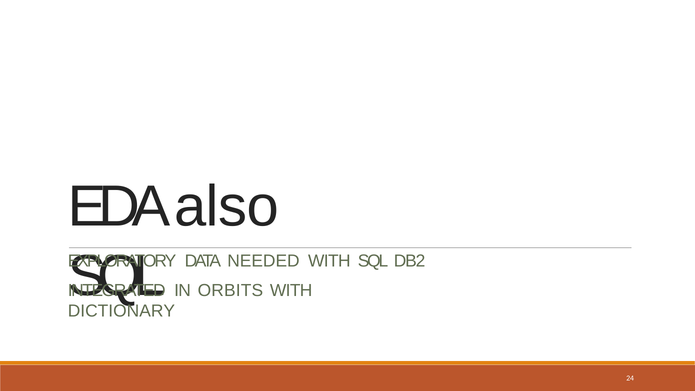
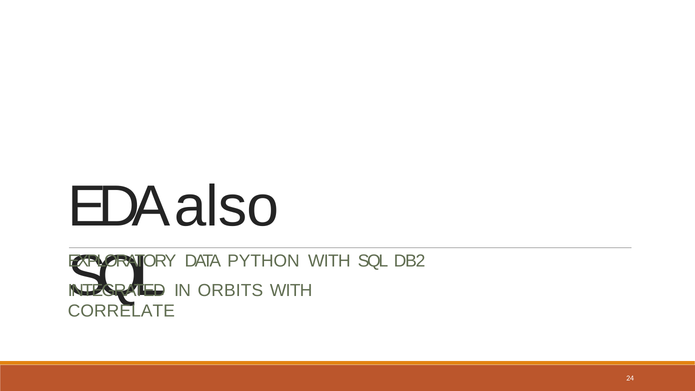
NEEDED: NEEDED -> PYTHON (263, 261)
DICTIONARY: DICTIONARY -> CORRELATE (121, 311)
